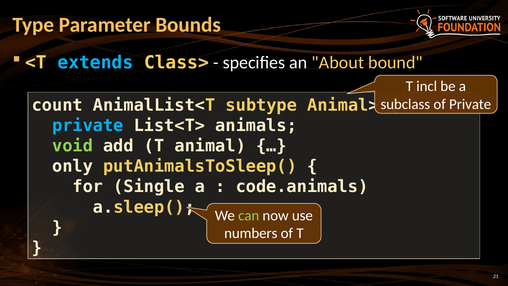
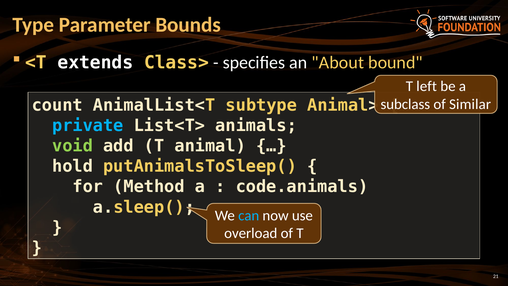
extends colour: light blue -> white (95, 63)
incl: incl -> left (427, 86)
of Private: Private -> Similar (470, 104)
only: only -> hold (73, 166)
Single: Single -> Method (149, 187)
can colour: light green -> light blue (249, 215)
numbers: numbers -> overload (251, 233)
